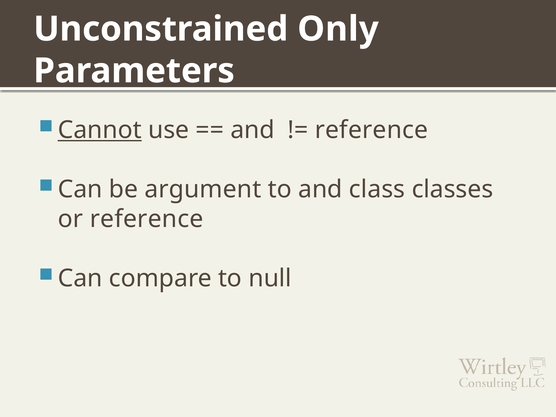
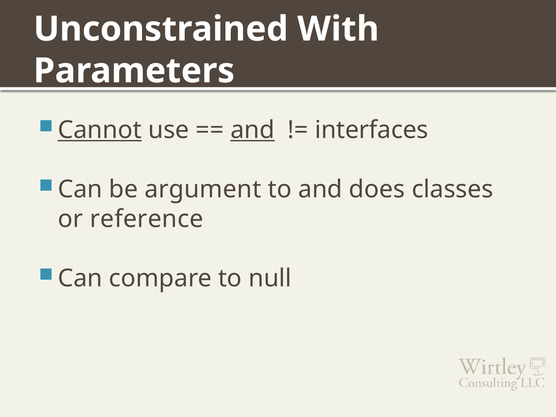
Only: Only -> With (338, 29)
and underline: none -> present (253, 130)
reference: reference -> interfaces (372, 130)
class: class -> does (377, 189)
